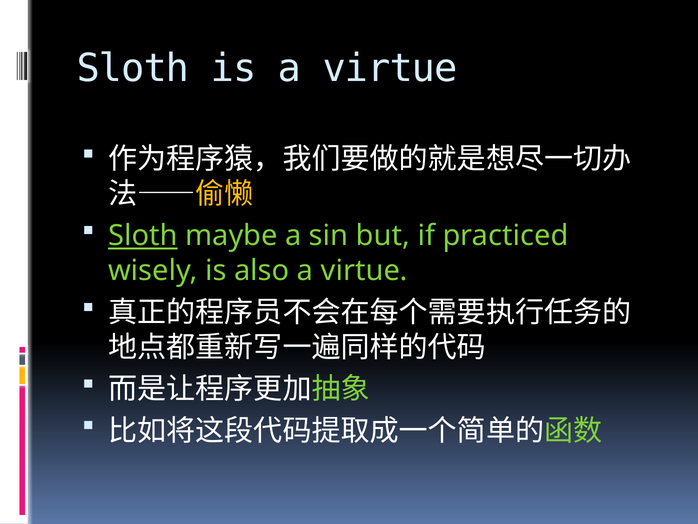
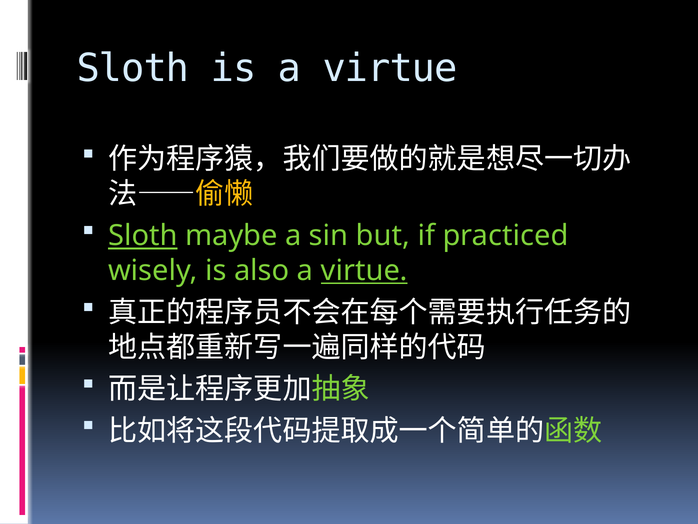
virtue underline: none -> present (364, 271)
